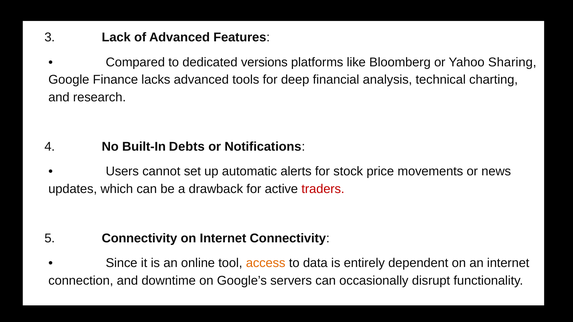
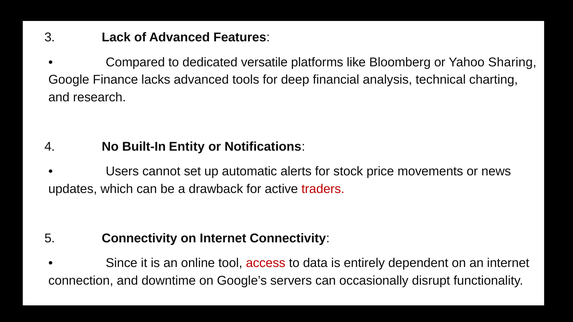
versions: versions -> versatile (264, 62)
Debts: Debts -> Entity (187, 147)
access colour: orange -> red (266, 263)
